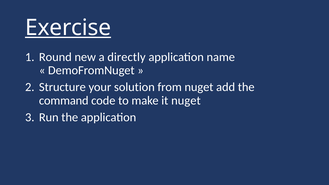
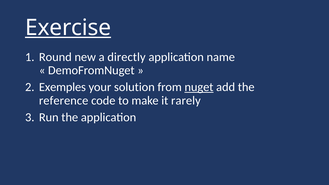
Structure: Structure -> Exemples (62, 87)
nuget underline: none -> present (199, 87)
command: command -> reference (64, 100)
it nuget: nuget -> rarely (186, 100)
